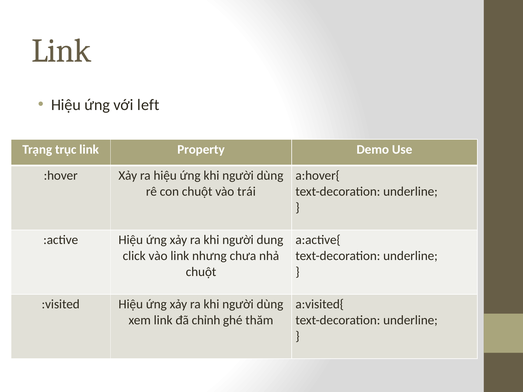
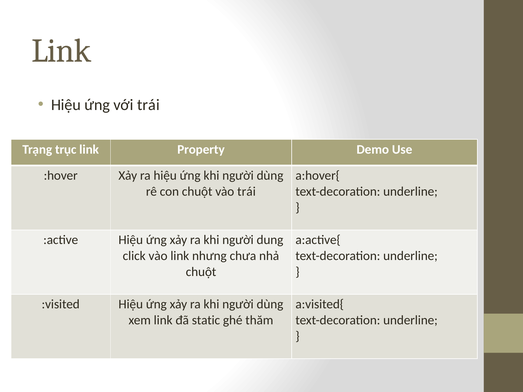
với left: left -> trái (148, 105)
chỉnh: chỉnh -> static (206, 321)
